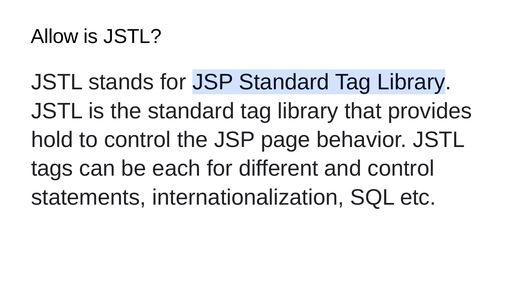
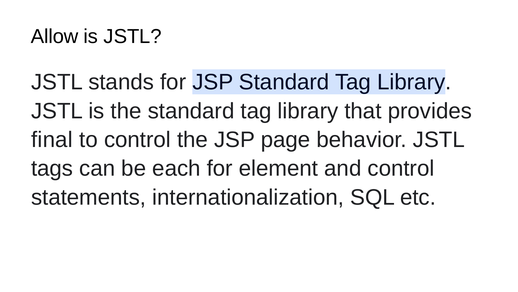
hold: hold -> final (52, 139)
different: different -> element (278, 168)
